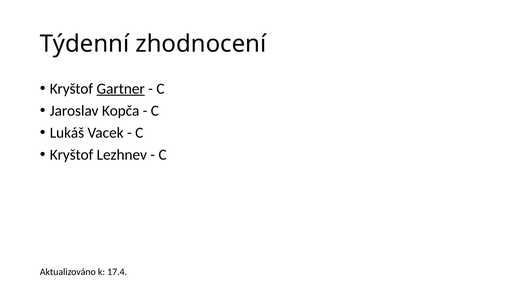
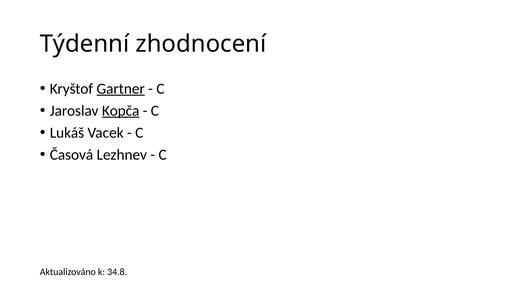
Kopča underline: none -> present (121, 111)
Kryštof: Kryštof -> Časová (72, 155)
17.4: 17.4 -> 34.8 (117, 272)
